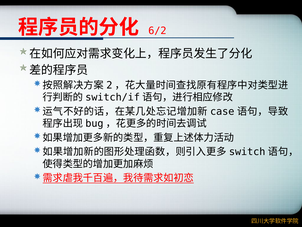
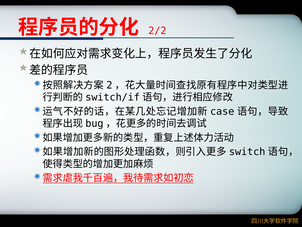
6/2: 6/2 -> 2/2 (157, 31)
